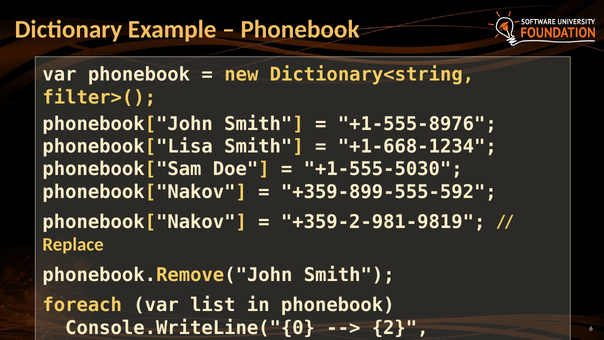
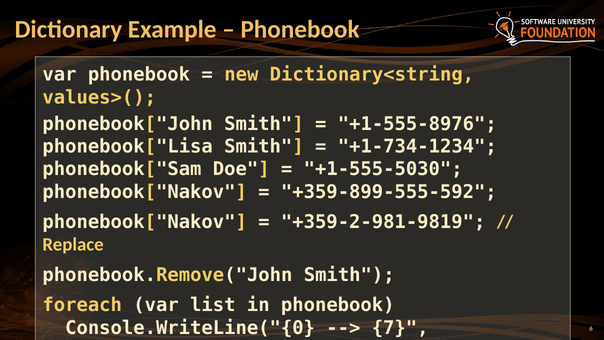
filter>(: filter>( -> values>( (99, 97)
+1-668-1234: +1-668-1234 -> +1-734-1234 (417, 146)
2: 2 -> 7 (400, 328)
